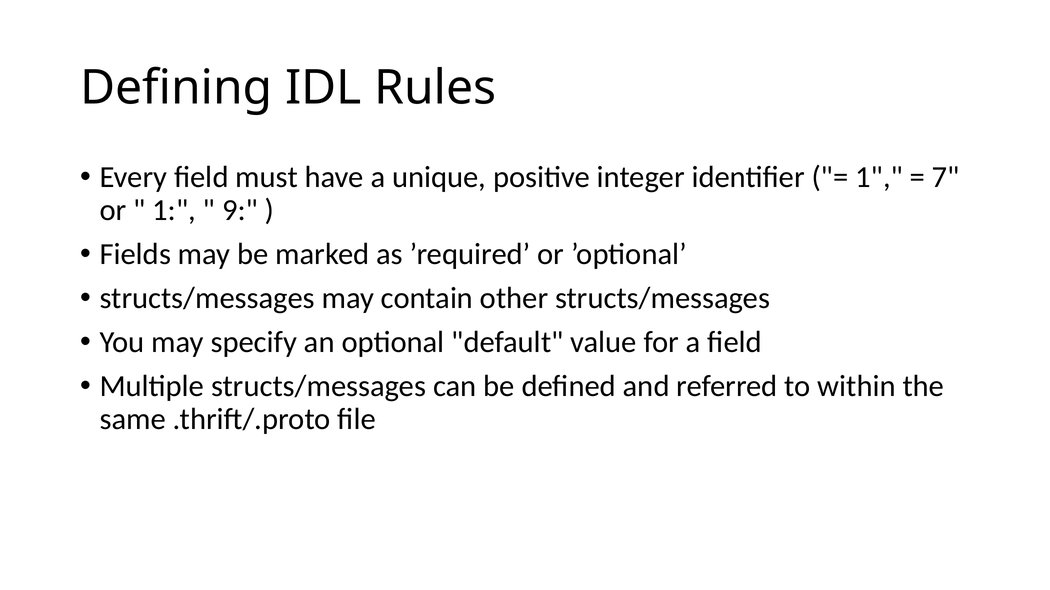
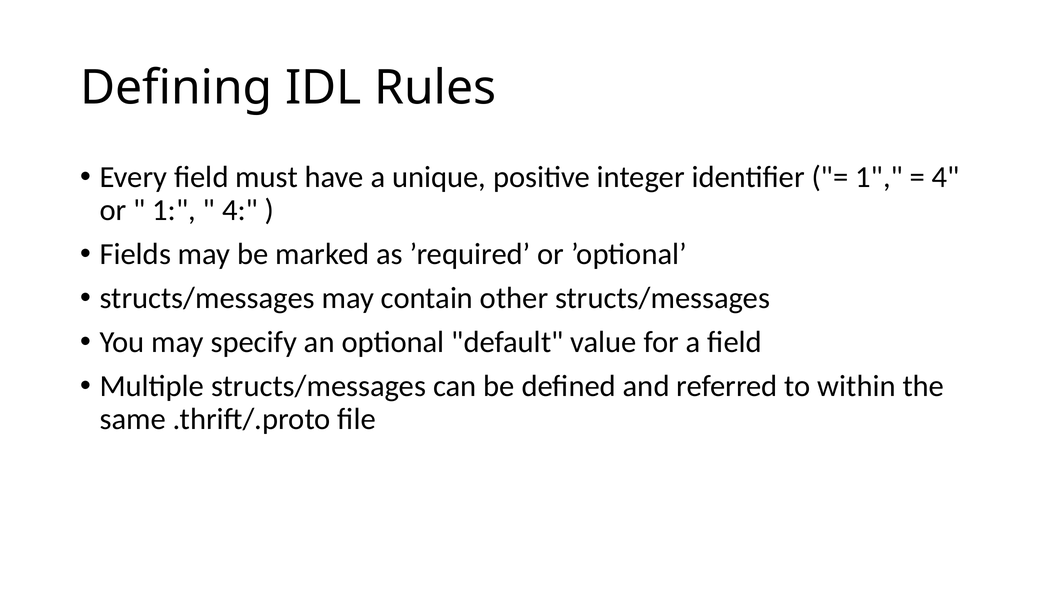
7: 7 -> 4 (946, 178)
9: 9 -> 4 (240, 211)
